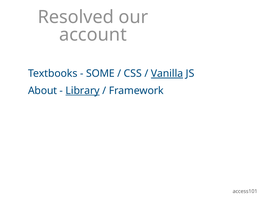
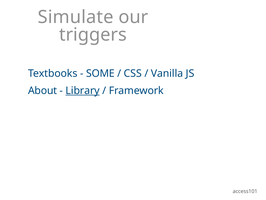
Resolved: Resolved -> Simulate (76, 17)
account: account -> triggers (93, 35)
Vanilla underline: present -> none (167, 73)
